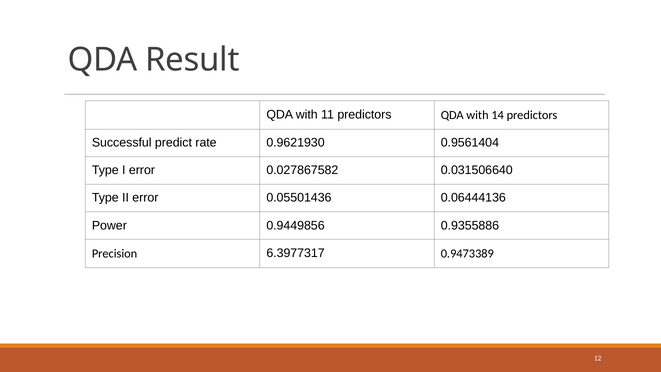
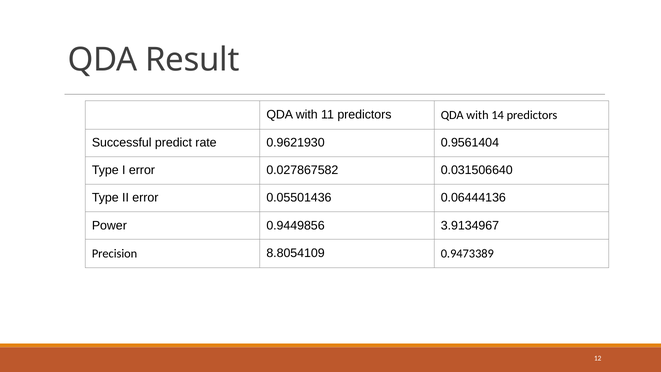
0.9355886: 0.9355886 -> 3.9134967 (470, 225)
6.3977317: 6.3977317 -> 8.8054109 (296, 253)
